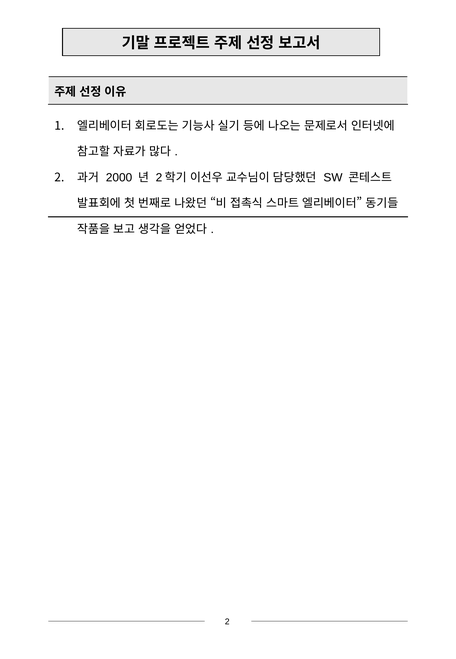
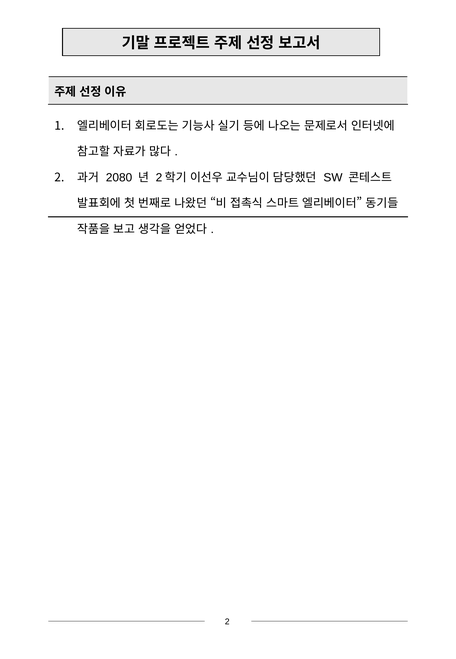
2000: 2000 -> 2080 (119, 177)
